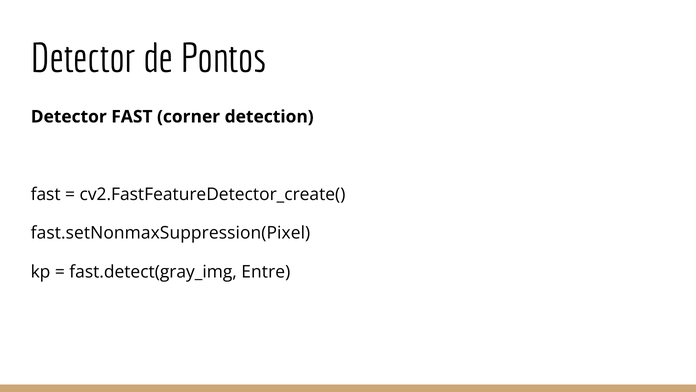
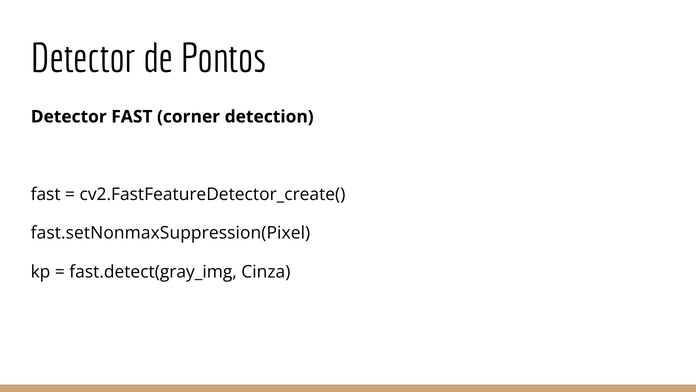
Entre: Entre -> Cinza (266, 272)
